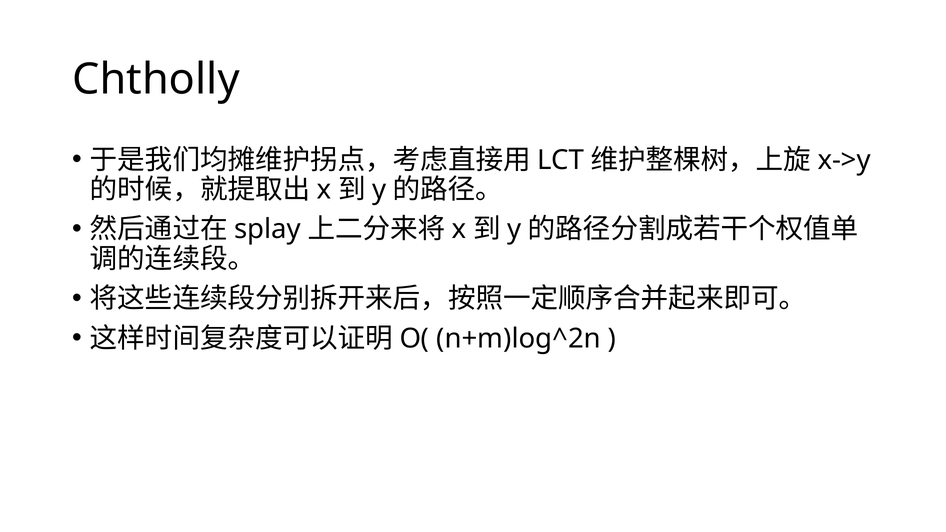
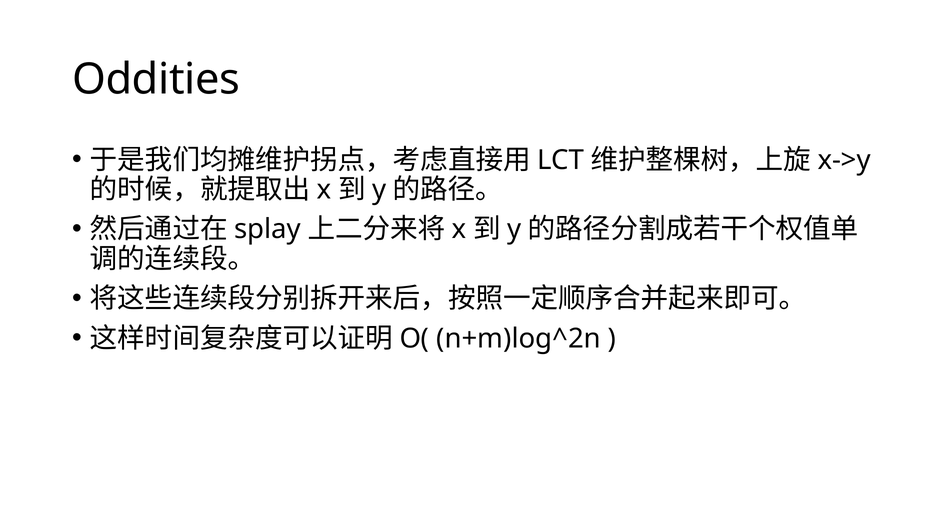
Chtholly: Chtholly -> Oddities (156, 79)
